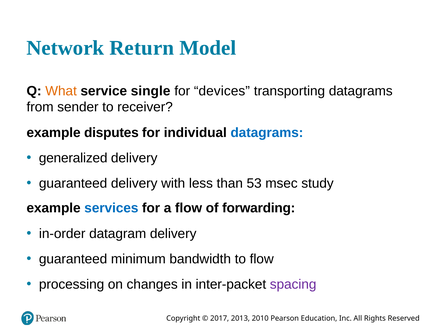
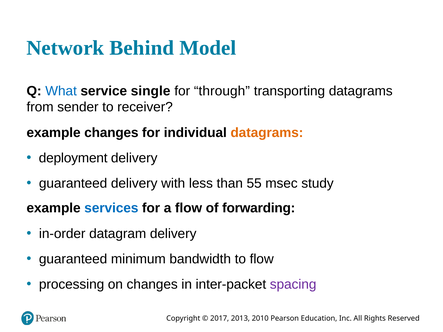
Return: Return -> Behind (142, 48)
What colour: orange -> blue (61, 91)
devices: devices -> through (222, 91)
example disputes: disputes -> changes (111, 133)
datagrams colour: blue -> orange (267, 133)
generalized: generalized -> deployment (73, 158)
53: 53 -> 55 (254, 184)
